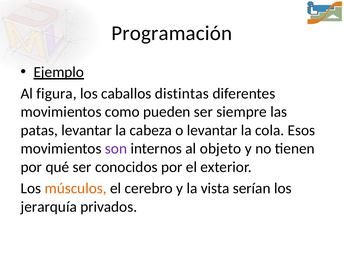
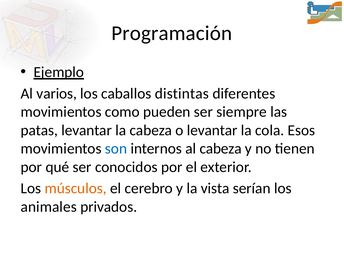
figura: figura -> varios (57, 94)
son colour: purple -> blue (116, 149)
al objeto: objeto -> cabeza (221, 149)
jerarquía: jerarquía -> animales (49, 207)
